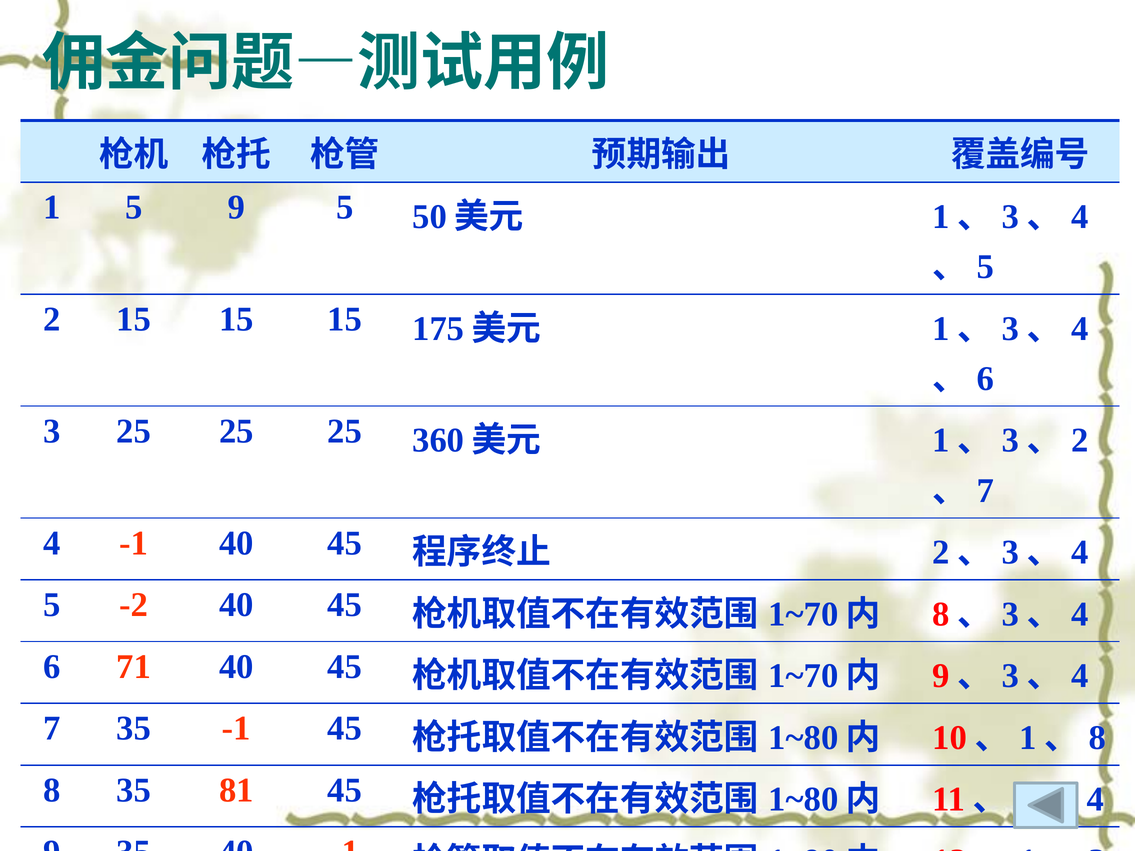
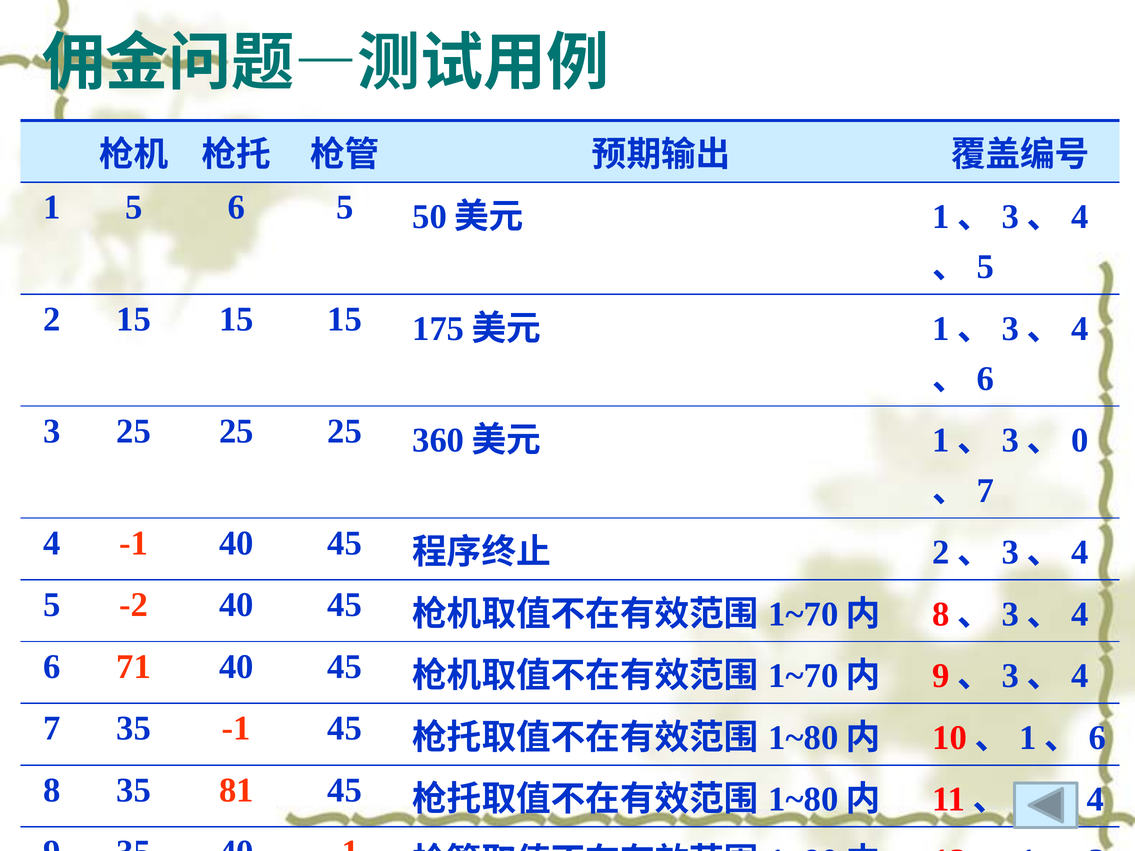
5 9: 9 -> 6 (236, 208)
2: 2 -> 0 (1080, 441)
8: 8 -> 6 (1097, 738)
